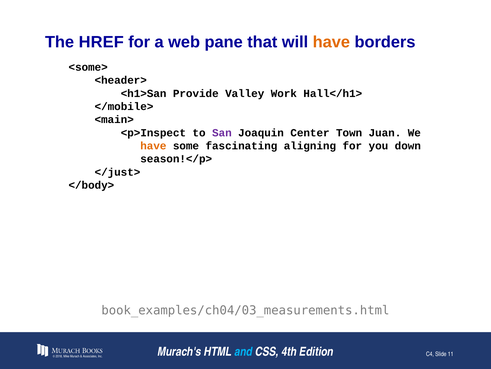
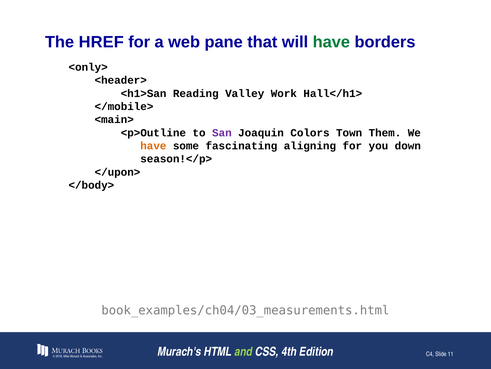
have colour: orange -> green (331, 42)
<some>: <some> -> <only> (88, 67)
Provide: Provide -> Reading (196, 93)
<p>Inspect: <p>Inspect -> <p>Outline (153, 132)
Center: Center -> Colors (310, 132)
Juan: Juan -> Them (385, 132)
</just>: </just> -> </upon> (117, 172)
and colour: light blue -> light green (243, 351)
